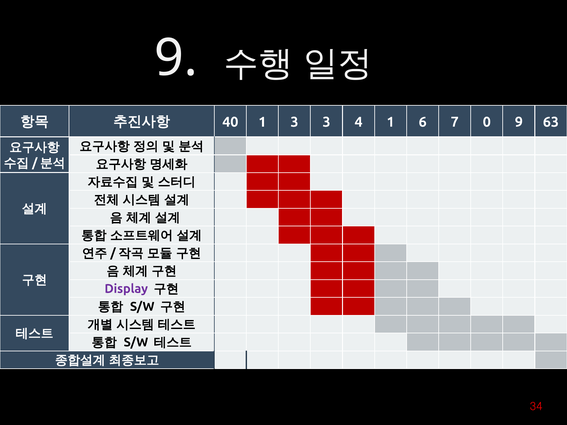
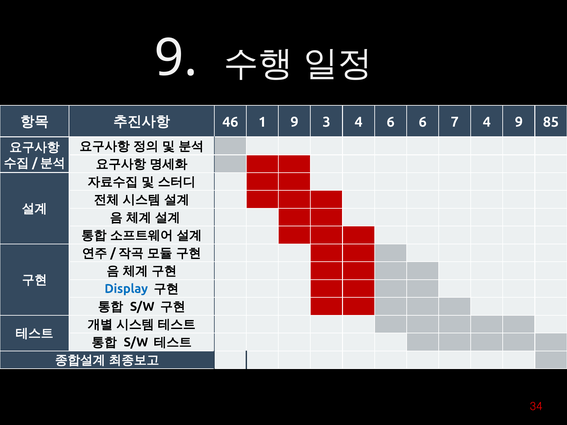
40: 40 -> 46 (230, 122)
1 3: 3 -> 9 (294, 122)
4 1: 1 -> 6 (391, 122)
7 0: 0 -> 4 (487, 122)
63: 63 -> 85 (551, 122)
Display colour: purple -> blue (126, 289)
